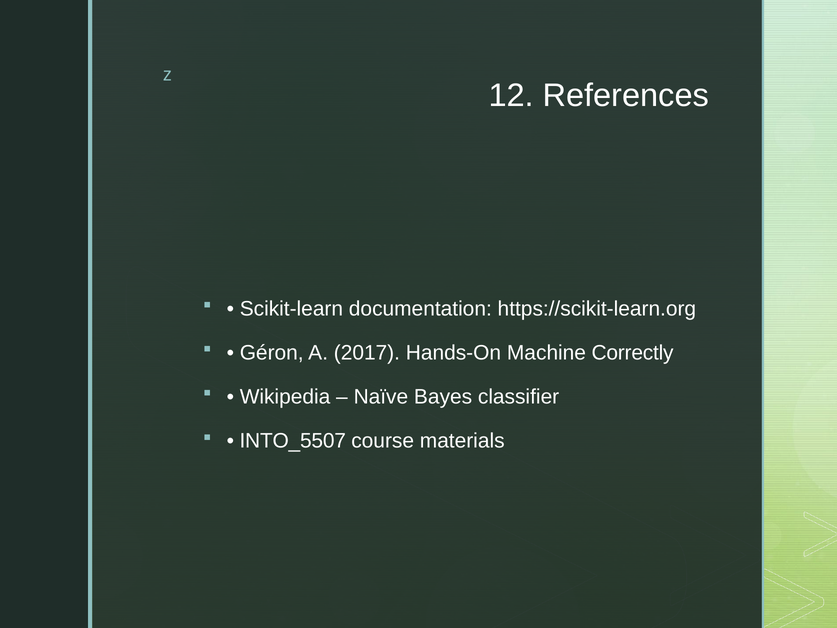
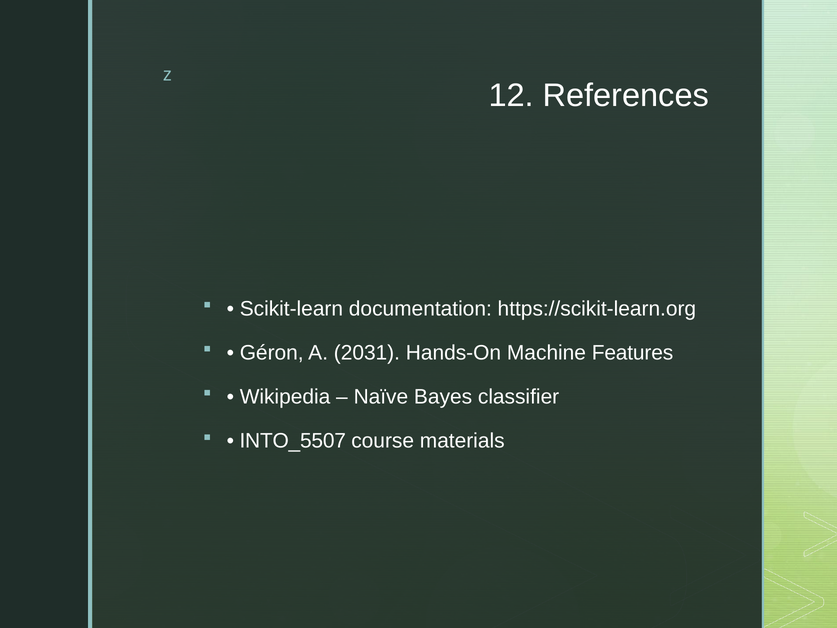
2017: 2017 -> 2031 (367, 353)
Correctly: Correctly -> Features (633, 353)
